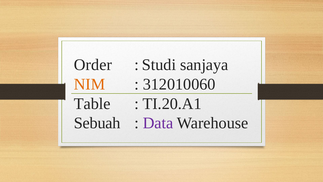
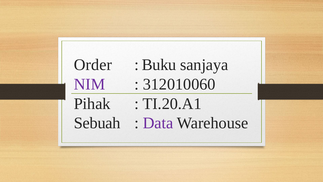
Studi: Studi -> Buku (159, 65)
NIM colour: orange -> purple (89, 84)
Table: Table -> Pihak (92, 104)
